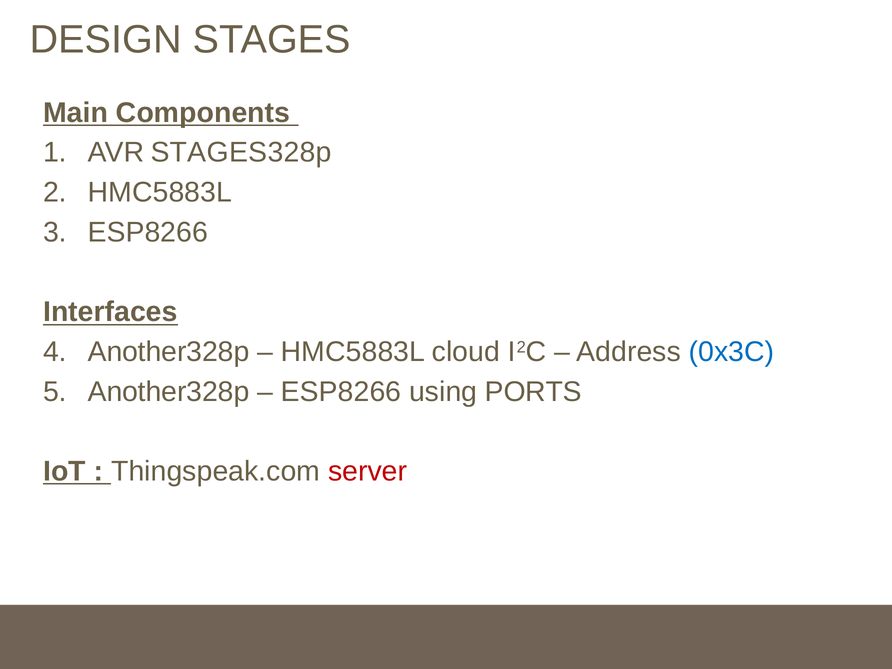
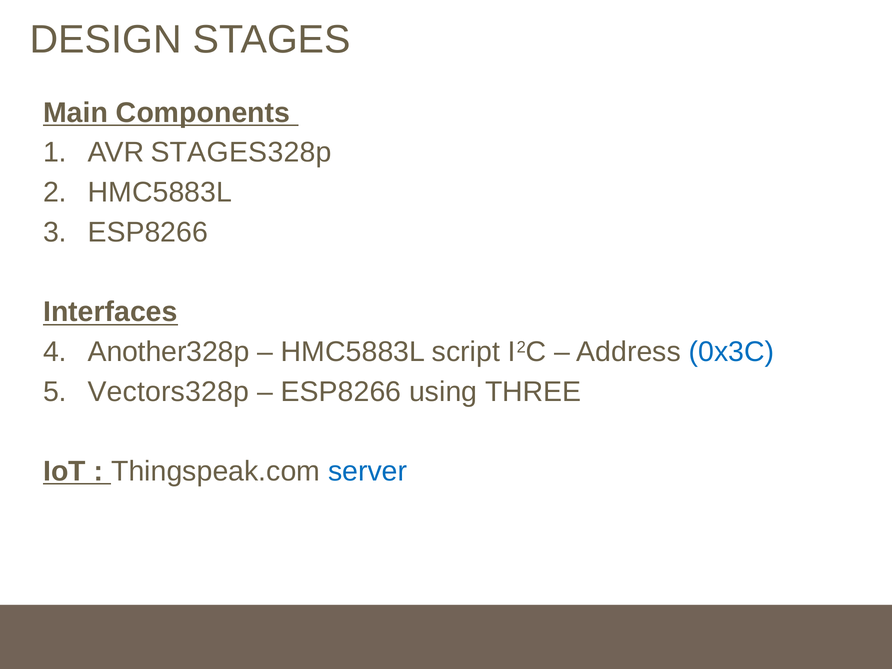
cloud: cloud -> script (466, 352)
Another328p: Another328p -> Vectors328p (168, 392)
PORTS: PORTS -> THREE (533, 392)
server colour: red -> blue (368, 471)
